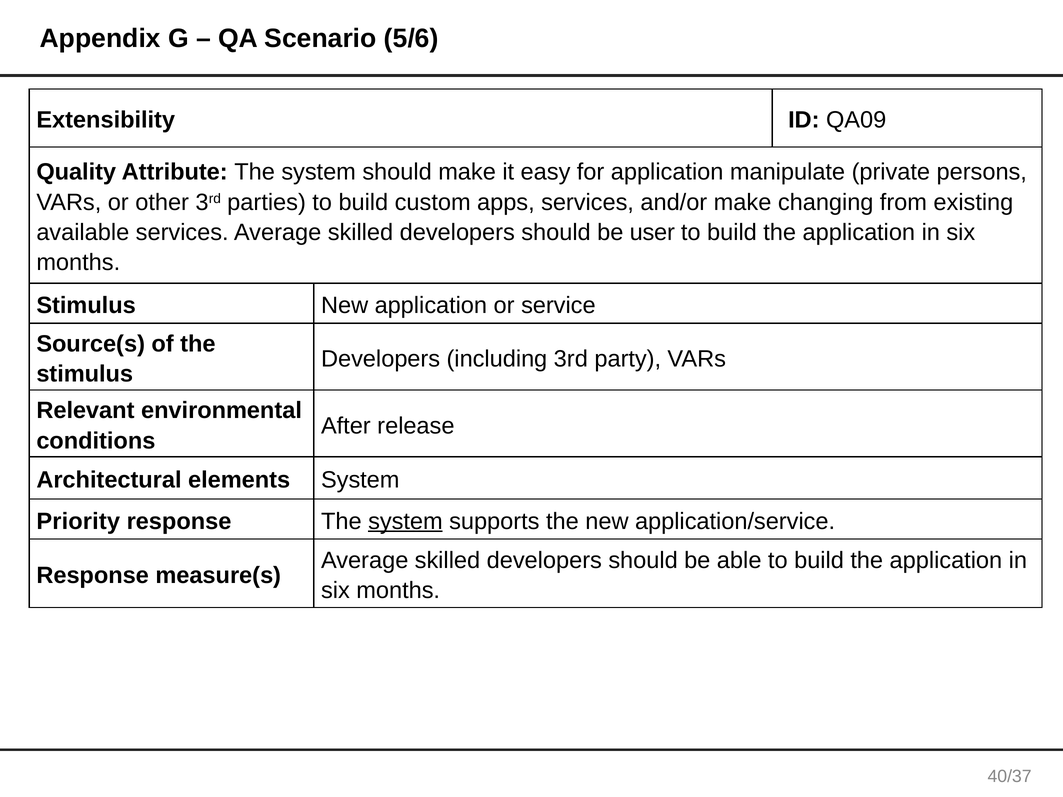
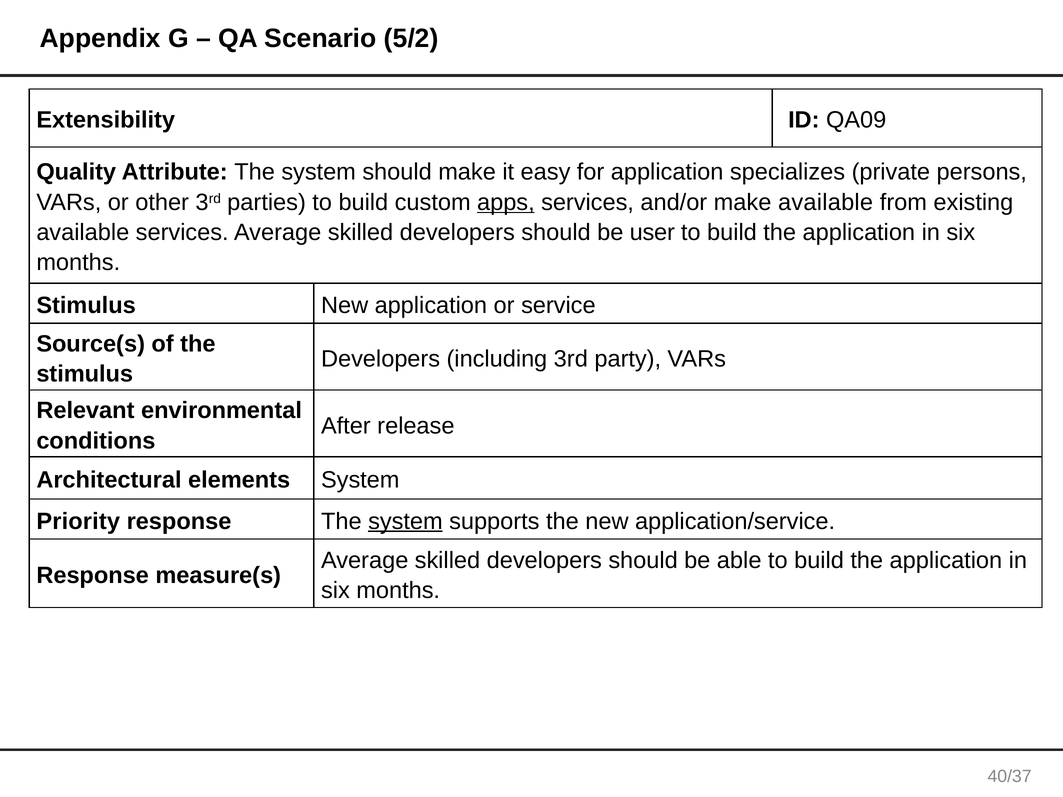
5/6: 5/6 -> 5/2 (411, 38)
manipulate: manipulate -> specializes (788, 172)
apps underline: none -> present (506, 202)
make changing: changing -> available (826, 202)
